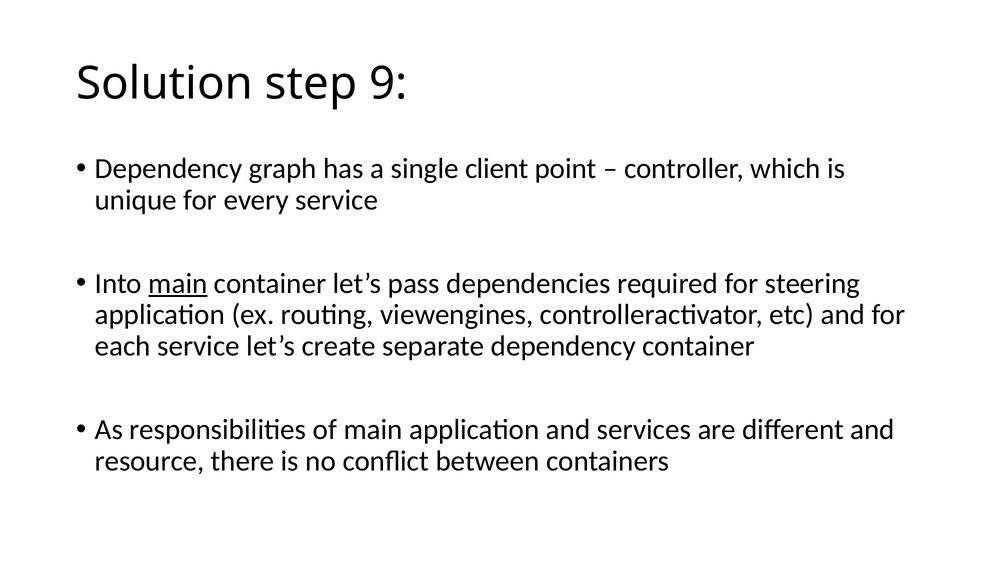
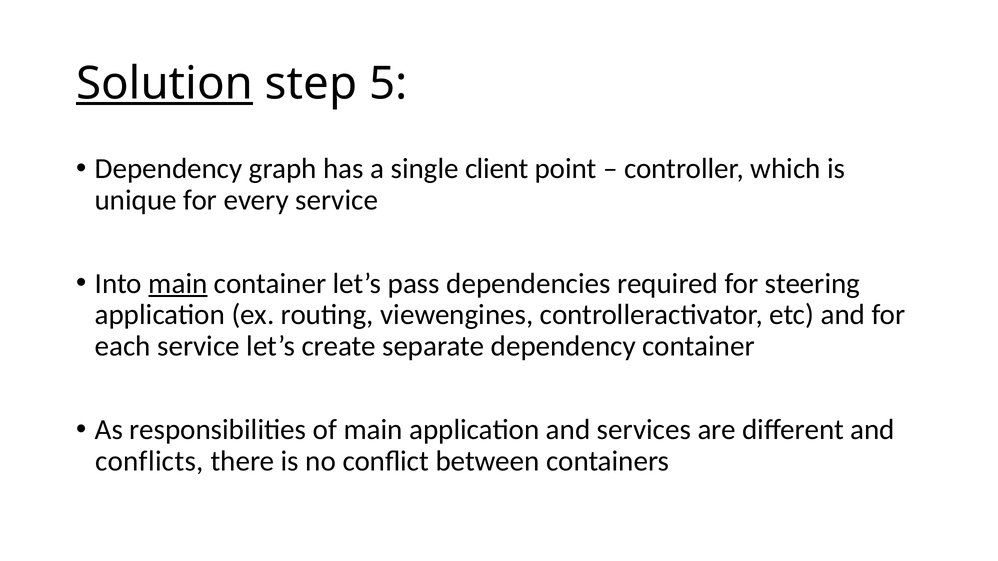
Solution underline: none -> present (165, 84)
9: 9 -> 5 (388, 84)
resource: resource -> conflicts (149, 461)
